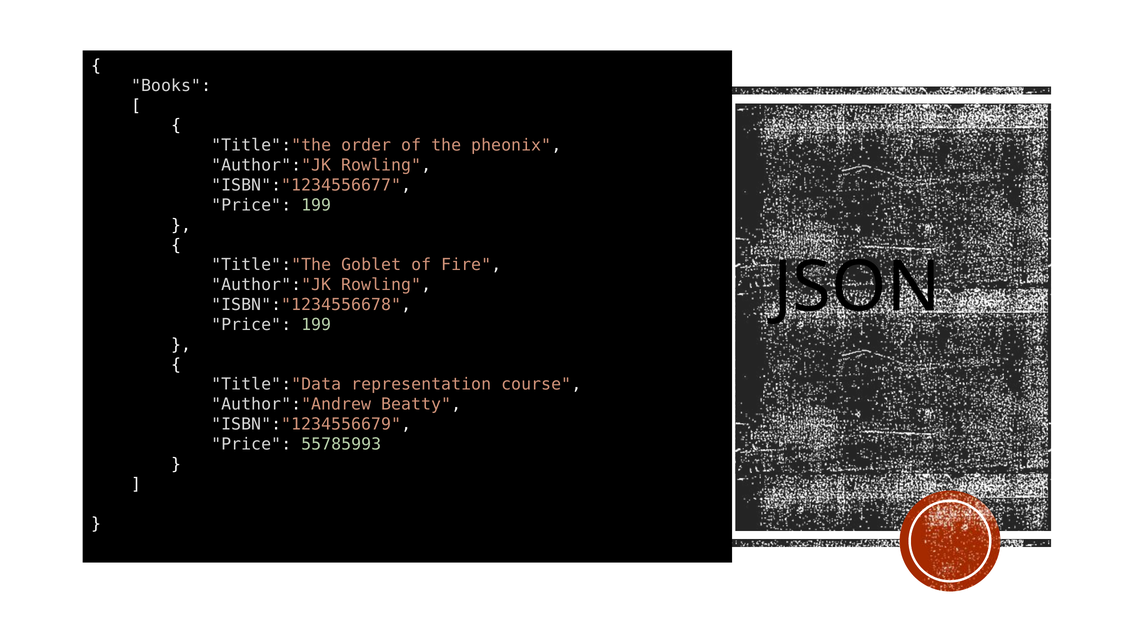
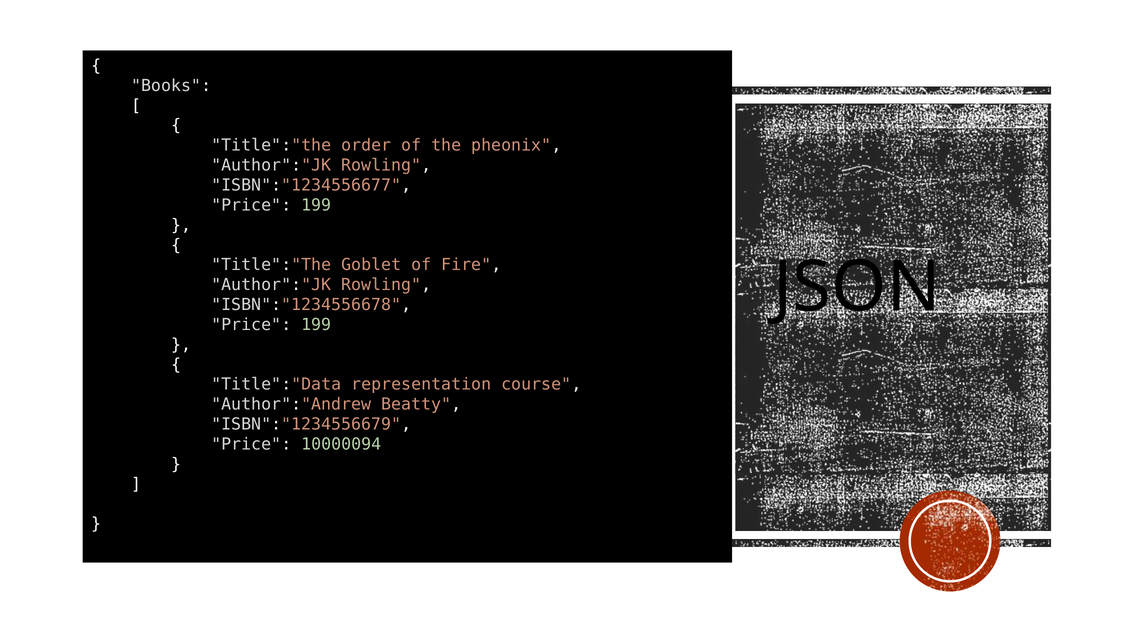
55785993: 55785993 -> 10000094 (341, 444)
